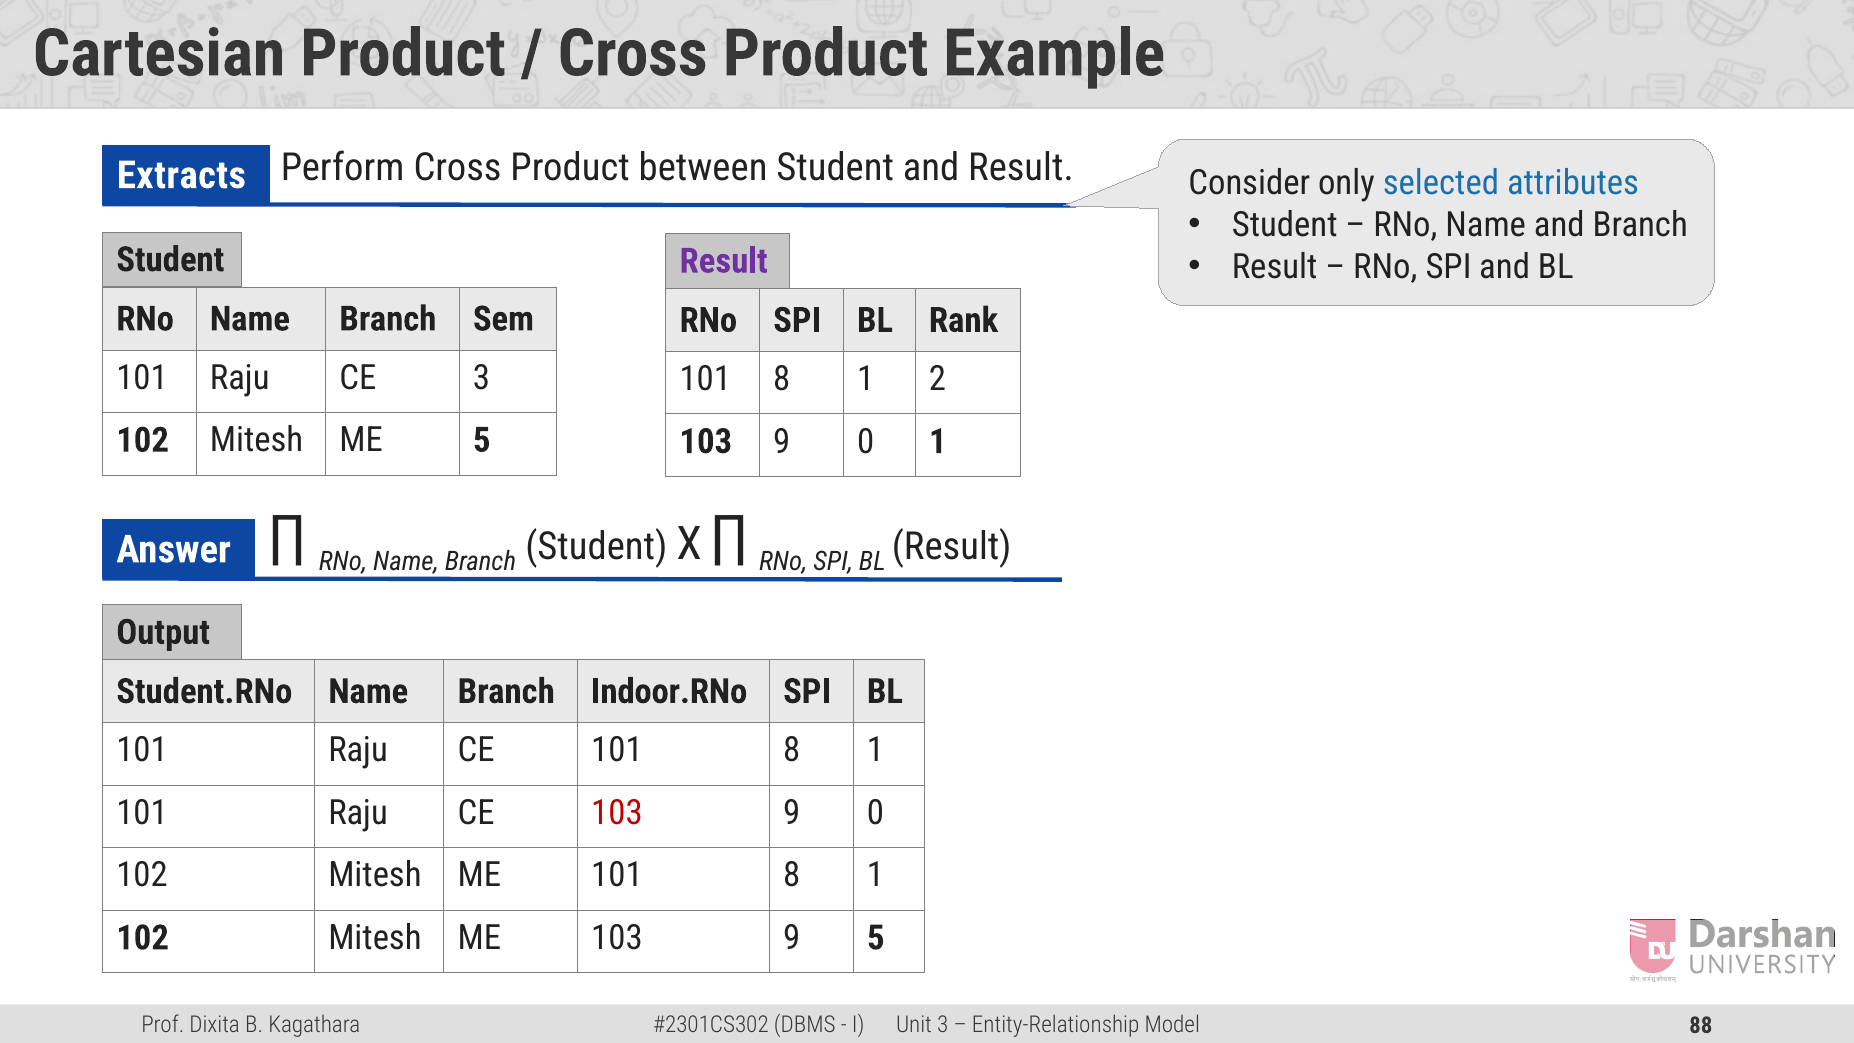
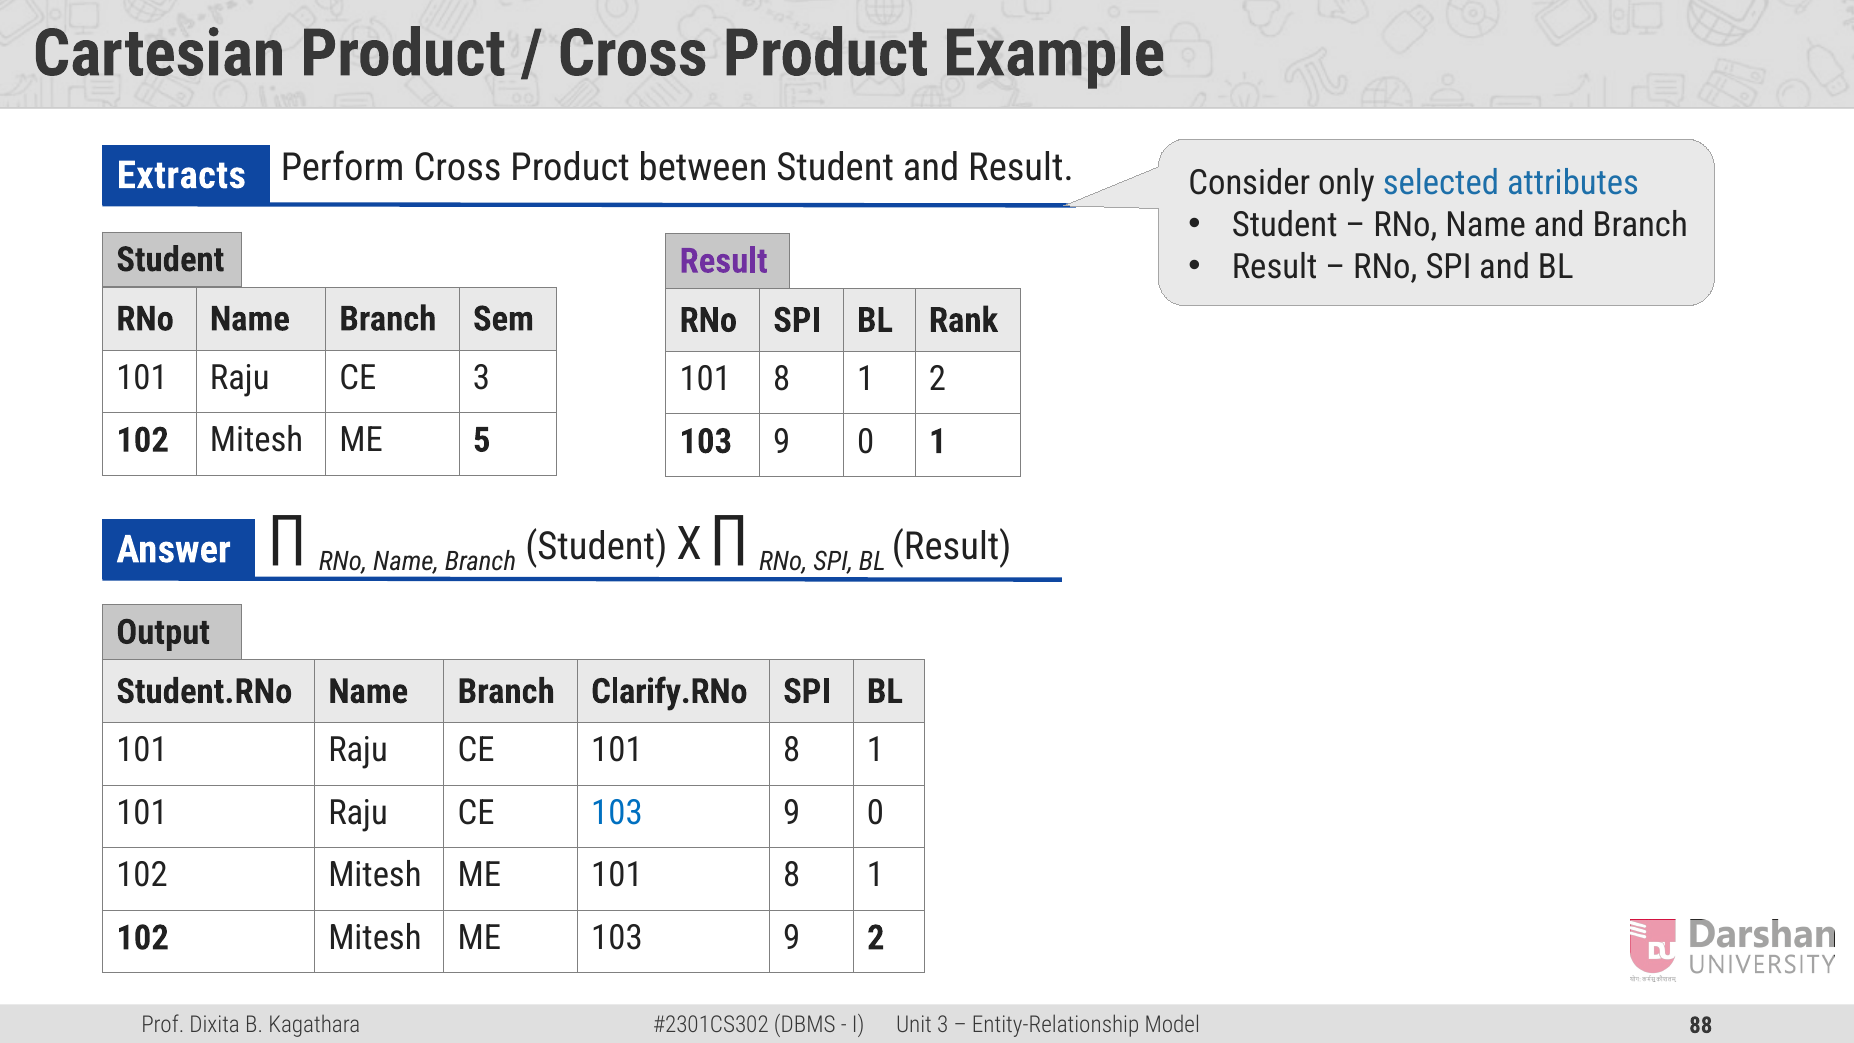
Indoor.RNo: Indoor.RNo -> Clarify.RNo (669, 691)
103 colour: red -> blue (617, 813)
9 5: 5 -> 2 (876, 938)
